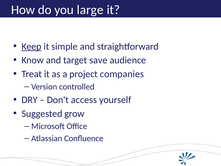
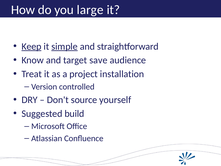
simple underline: none -> present (65, 46)
companies: companies -> installation (122, 74)
access: access -> source (84, 100)
grow: grow -> build (74, 113)
